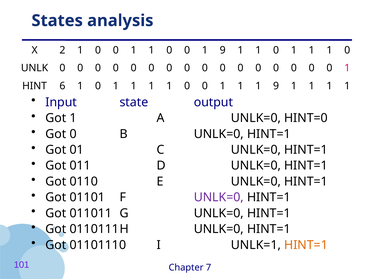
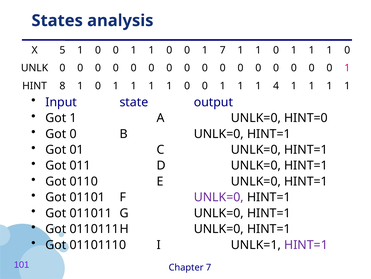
2: 2 -> 5 (62, 50)
0 1 9: 9 -> 7 (223, 50)
6: 6 -> 8 (62, 86)
1 1 9: 9 -> 4 (276, 86)
HINT=1 colour: orange -> purple (306, 244)
